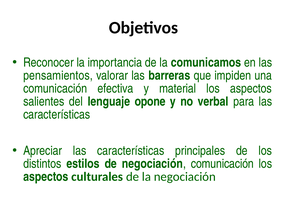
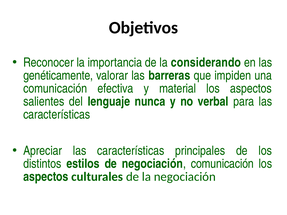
comunicamos: comunicamos -> considerando (206, 63)
pensamientos: pensamientos -> genéticamente (58, 76)
opone: opone -> nunca (150, 102)
